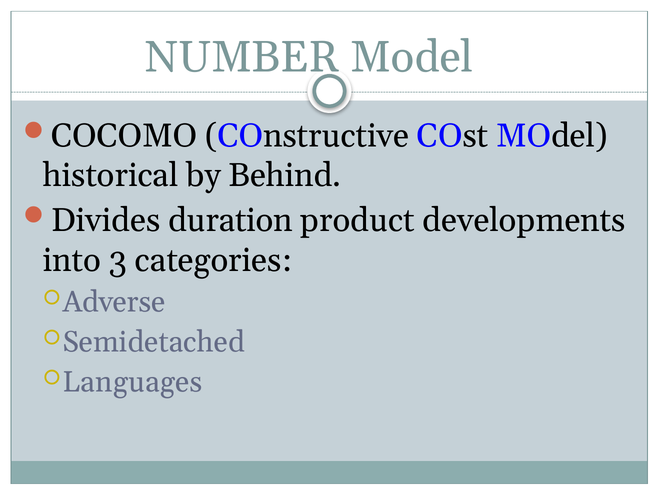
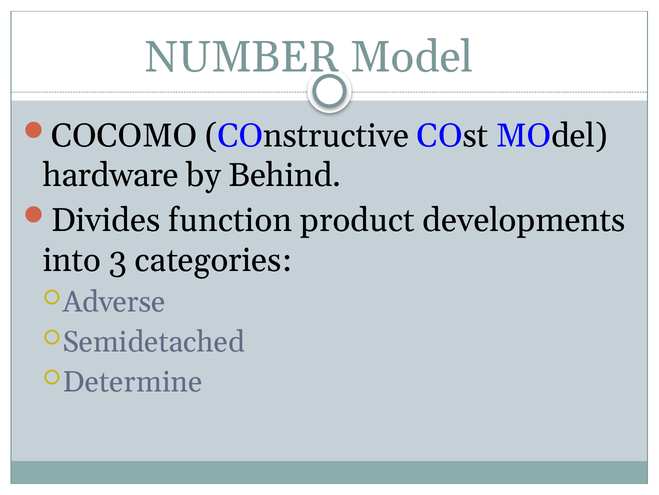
historical: historical -> hardware (111, 175)
duration: duration -> function (230, 220)
Languages: Languages -> Determine (133, 382)
